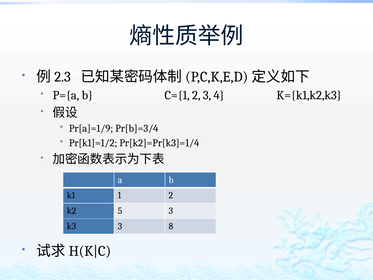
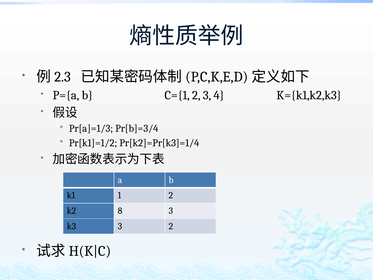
Pr[a]=1/9: Pr[a]=1/9 -> Pr[a]=1/3 (91, 128)
5: 5 -> 8 (120, 211)
3 8: 8 -> 2 (171, 226)
